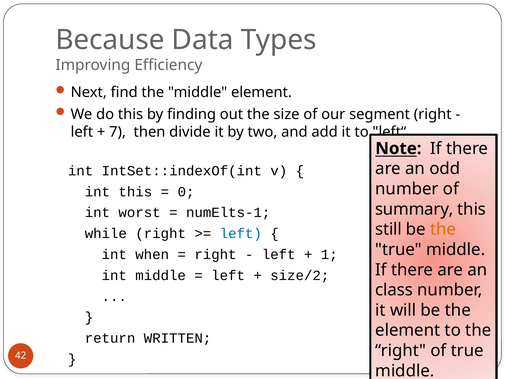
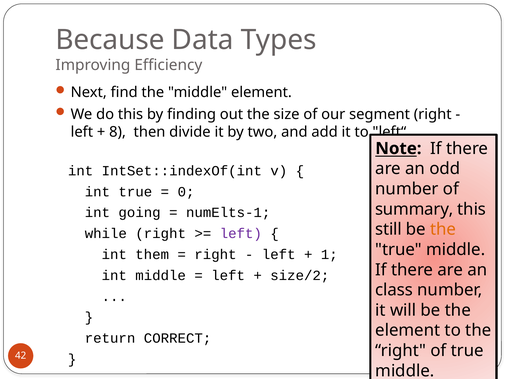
7: 7 -> 8 (118, 132)
int this: this -> true (135, 192)
worst: worst -> going (140, 213)
left colour: blue -> purple (241, 233)
when: when -> them (152, 254)
WRITTEN: WRITTEN -> CORRECT (178, 338)
